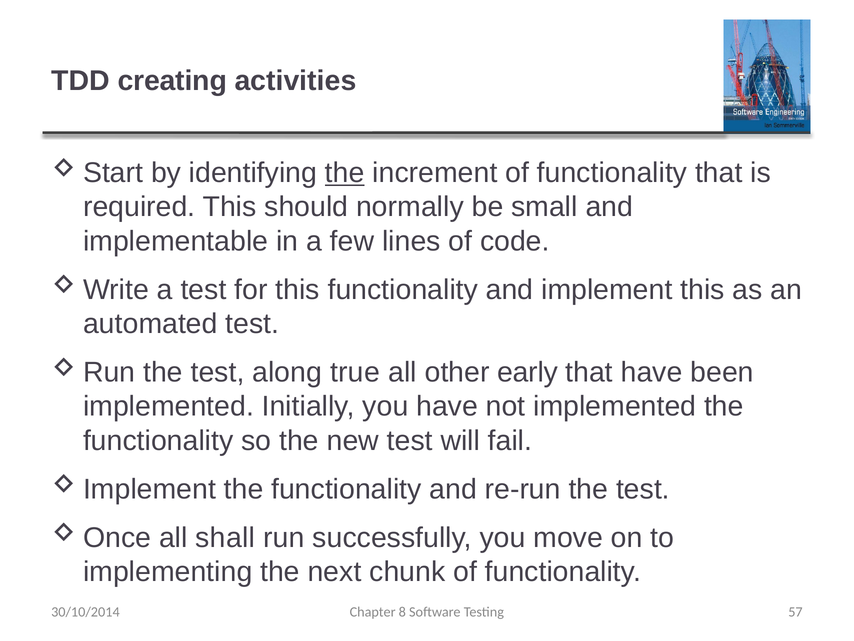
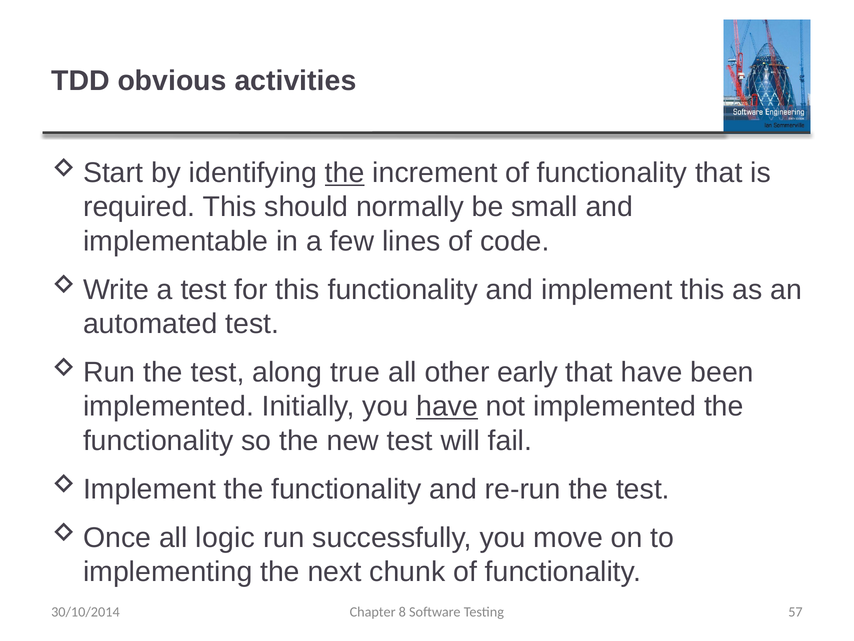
creating: creating -> obvious (172, 81)
have underline: none -> present (447, 406)
shall: shall -> logic (225, 537)
